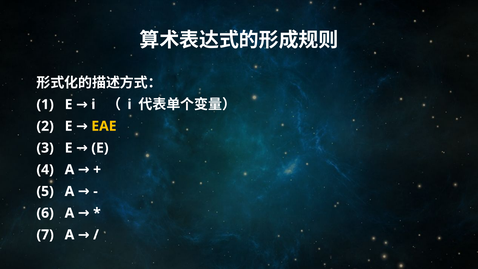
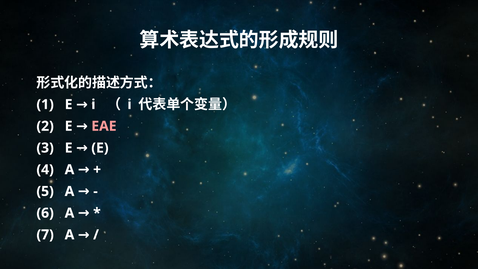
EAE colour: yellow -> pink (104, 126)
